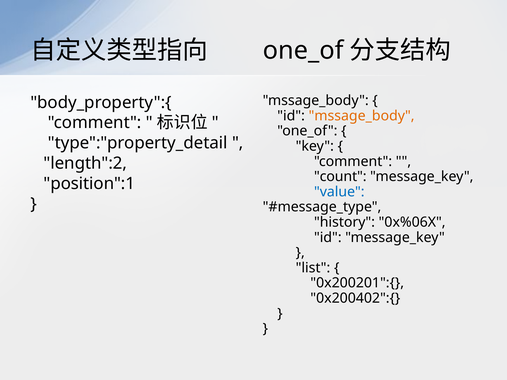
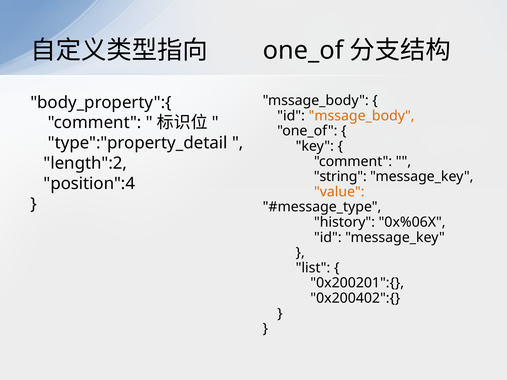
count: count -> string (340, 177)
position":1: position":1 -> position":4 (89, 184)
value colour: blue -> orange (339, 192)
